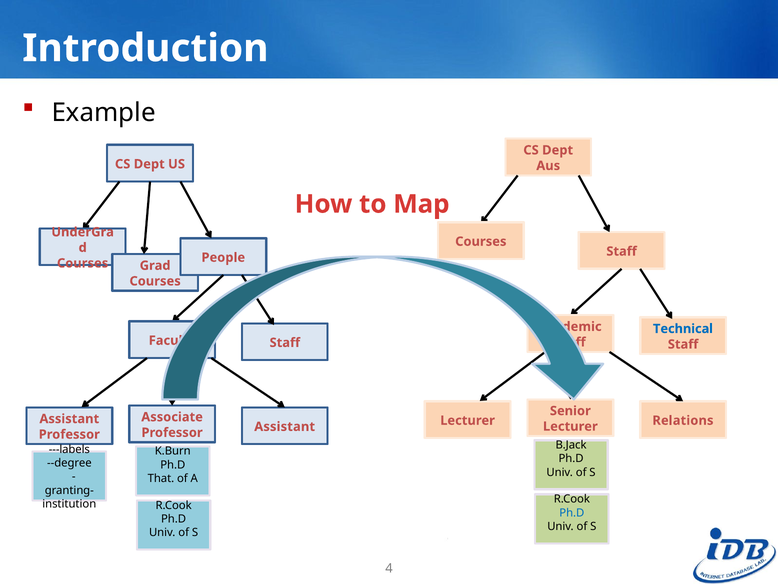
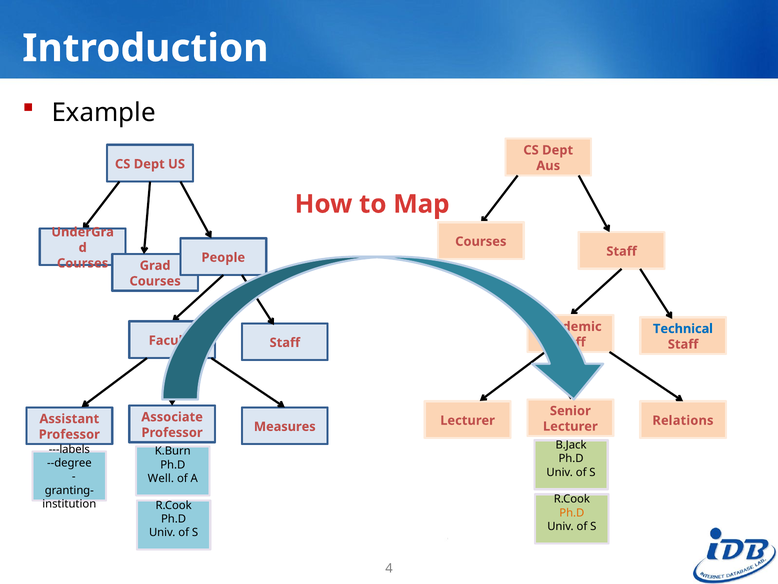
Assistant: Assistant -> Measures (285, 426)
That: That -> Well (161, 478)
Ph.D colour: blue -> orange (572, 512)
